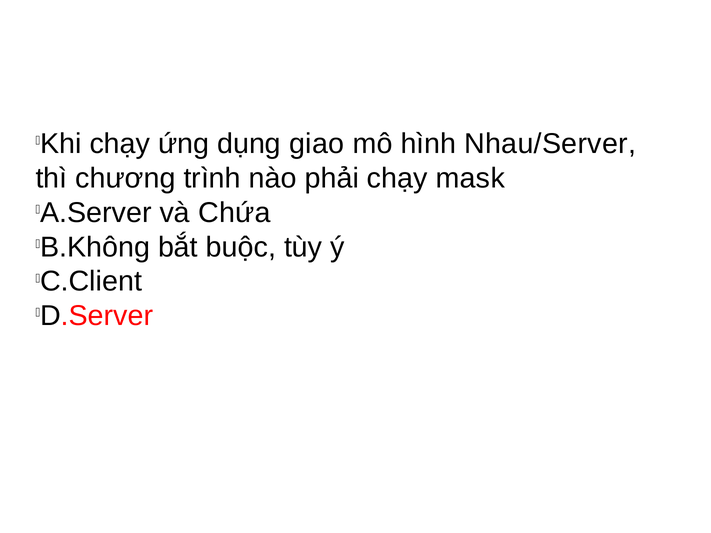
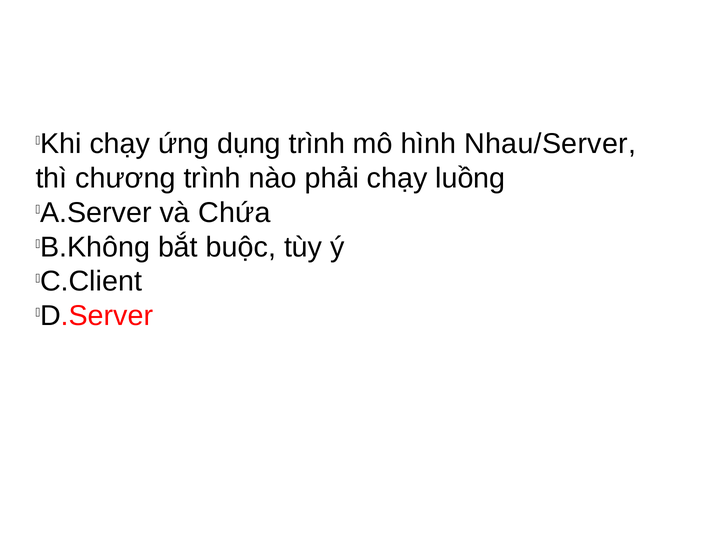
dụng giao: giao -> trình (317, 144)
mask: mask -> luồng (470, 178)
